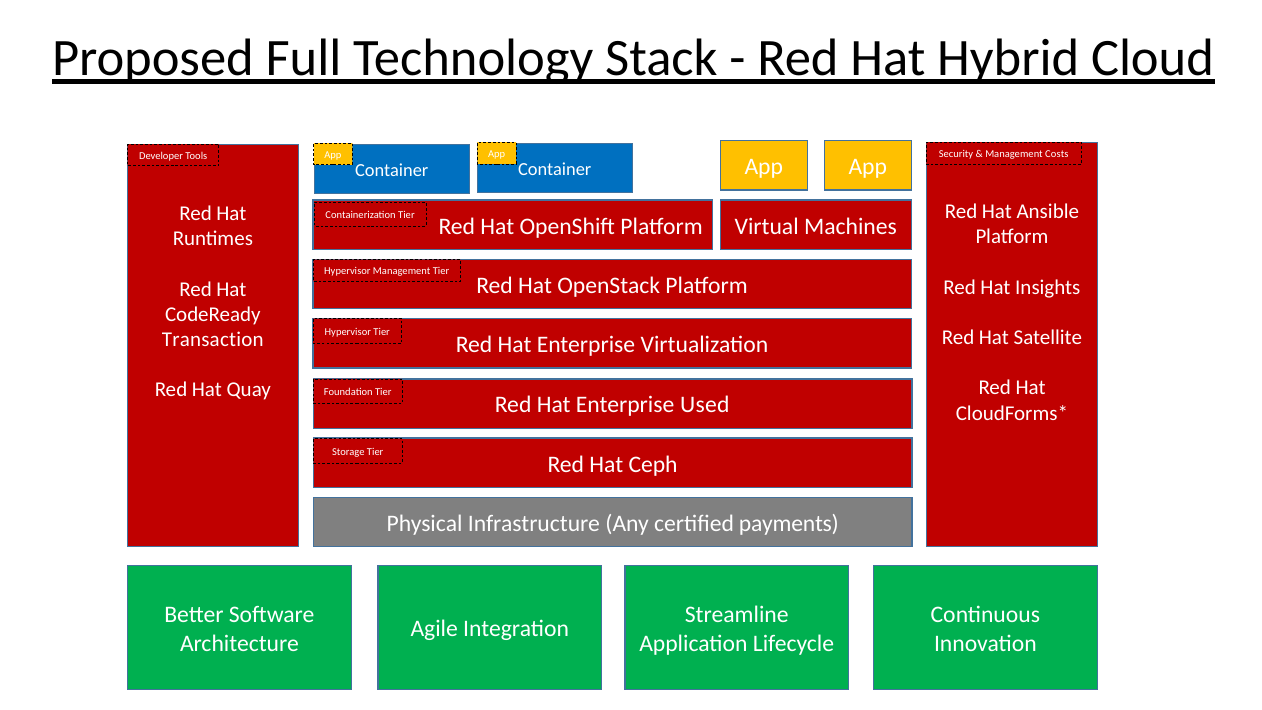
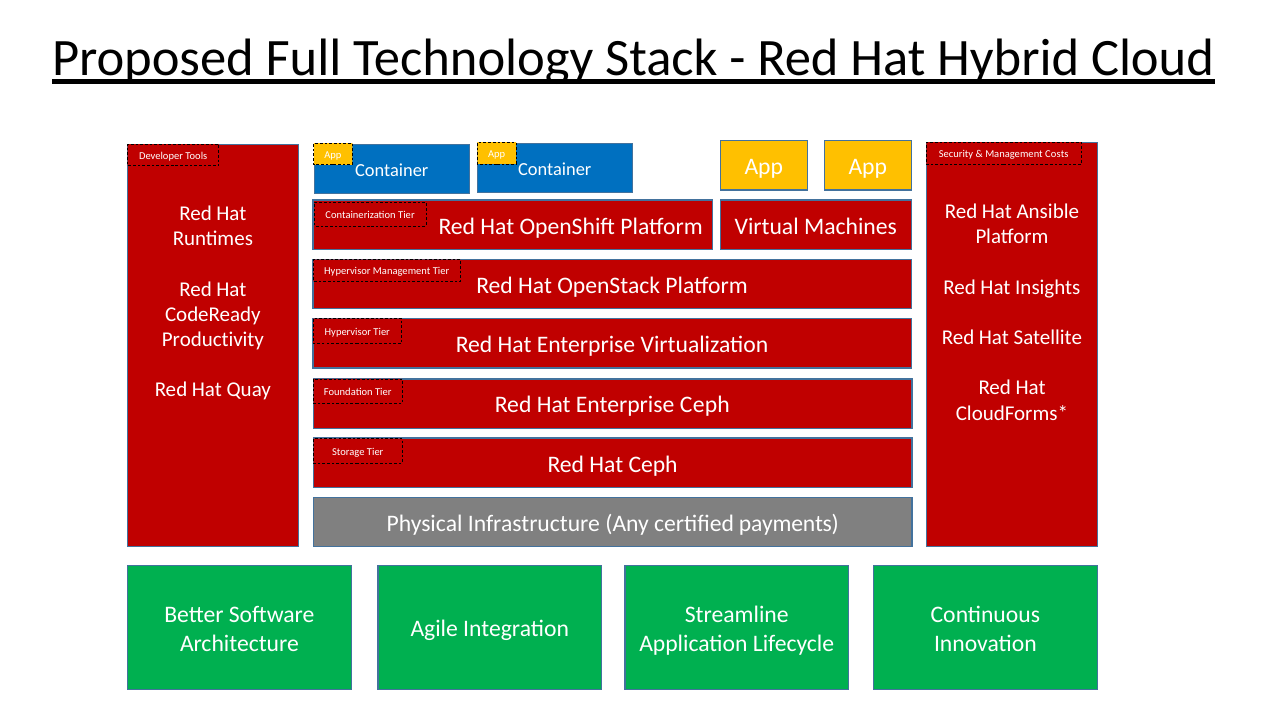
Transaction: Transaction -> Productivity (213, 340)
Enterprise Used: Used -> Ceph (705, 405)
